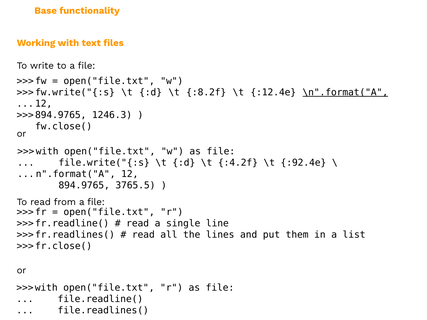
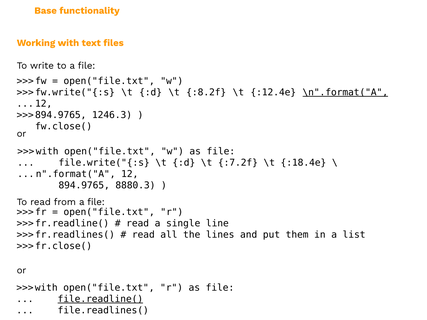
:4.2f: :4.2f -> :7.2f (238, 163)
:92.4e: :92.4e -> :18.4e (303, 163)
3765.5: 3765.5 -> 8880.3 (135, 186)
file.readline( underline: none -> present (100, 299)
